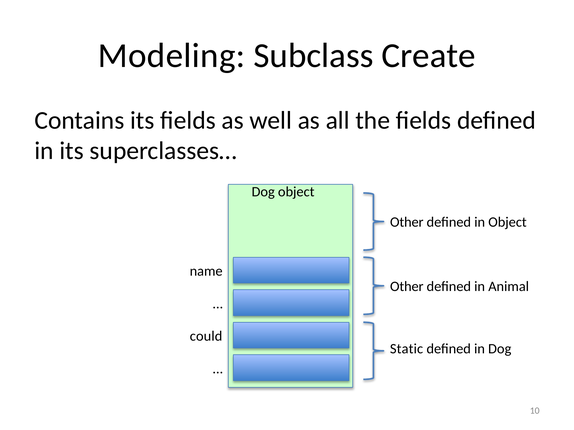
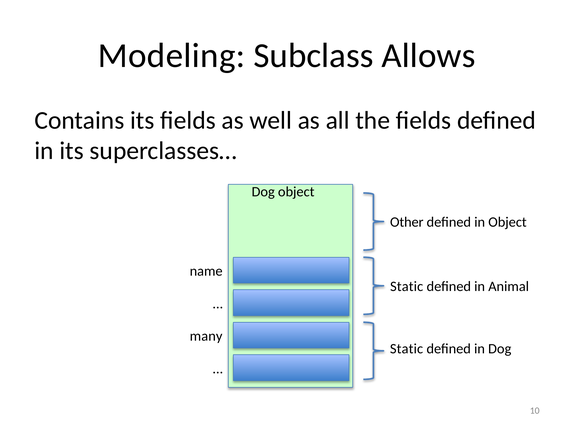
Create: Create -> Allows (428, 56)
Other: Other -> Static (407, 287)
could: could -> many (206, 337)
